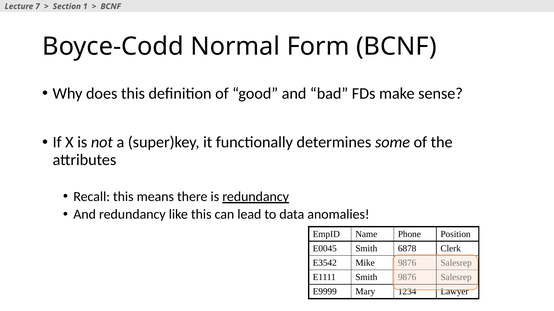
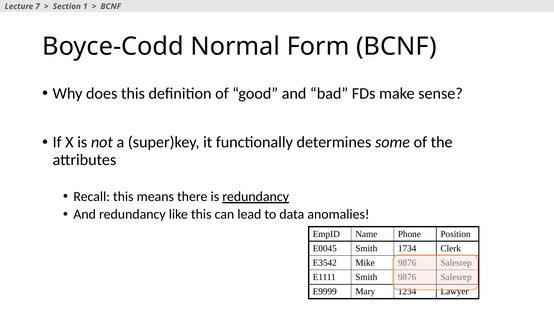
6878: 6878 -> 1734 (407, 249)
